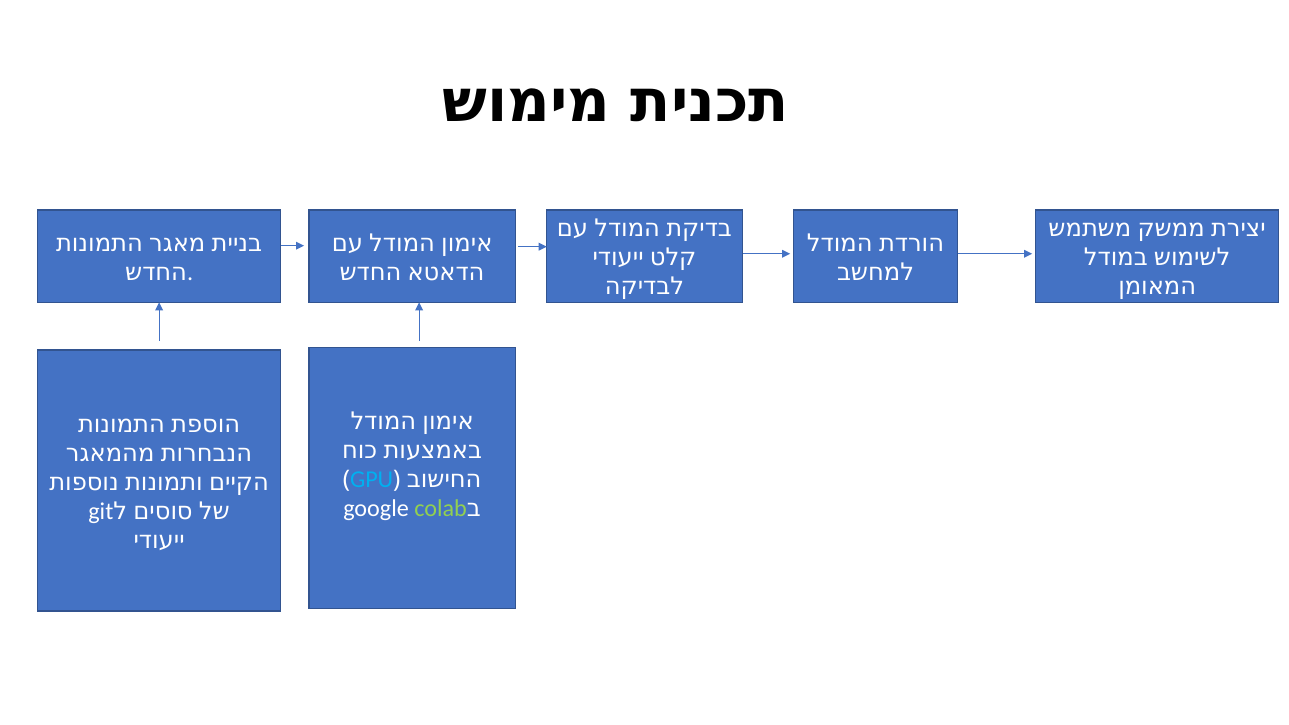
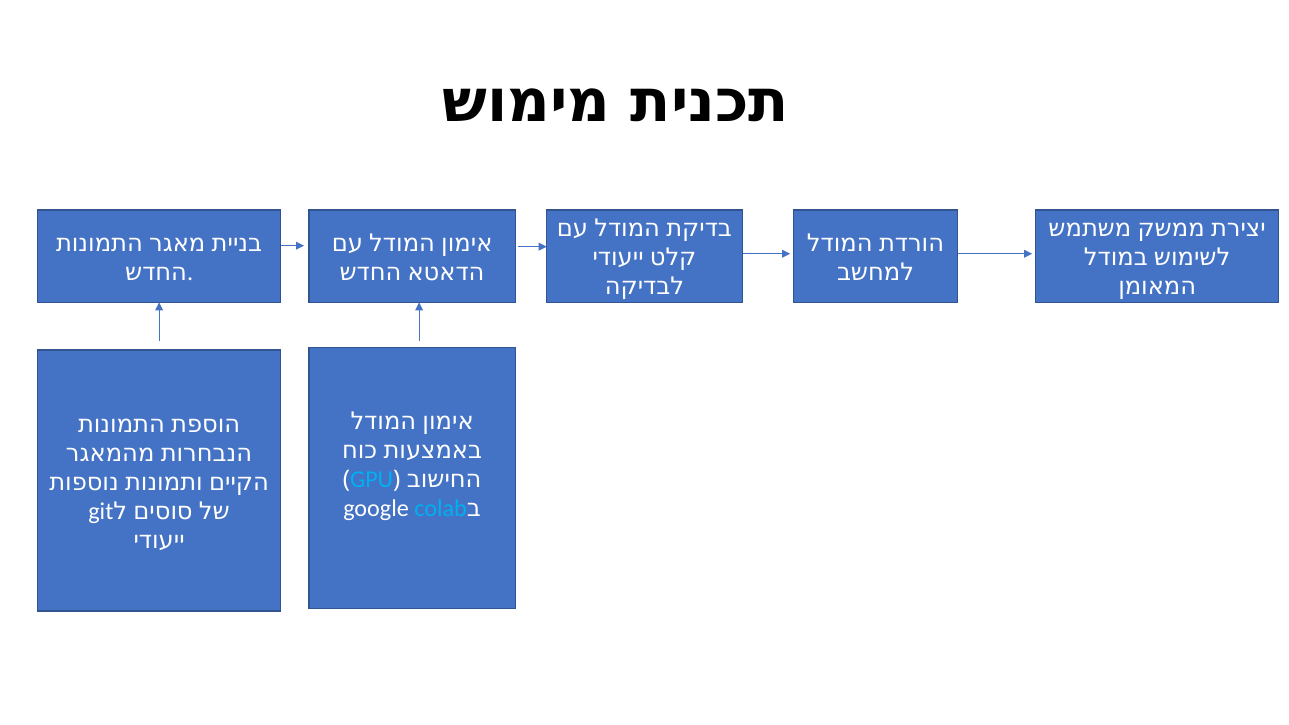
colab colour: light green -> light blue (441, 509)
